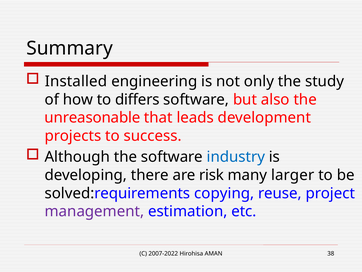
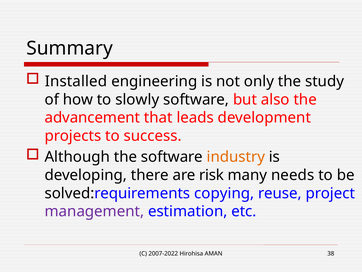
differs: differs -> slowly (137, 99)
unreasonable: unreasonable -> advancement (92, 117)
industry colour: blue -> orange (236, 157)
larger: larger -> needs (293, 175)
